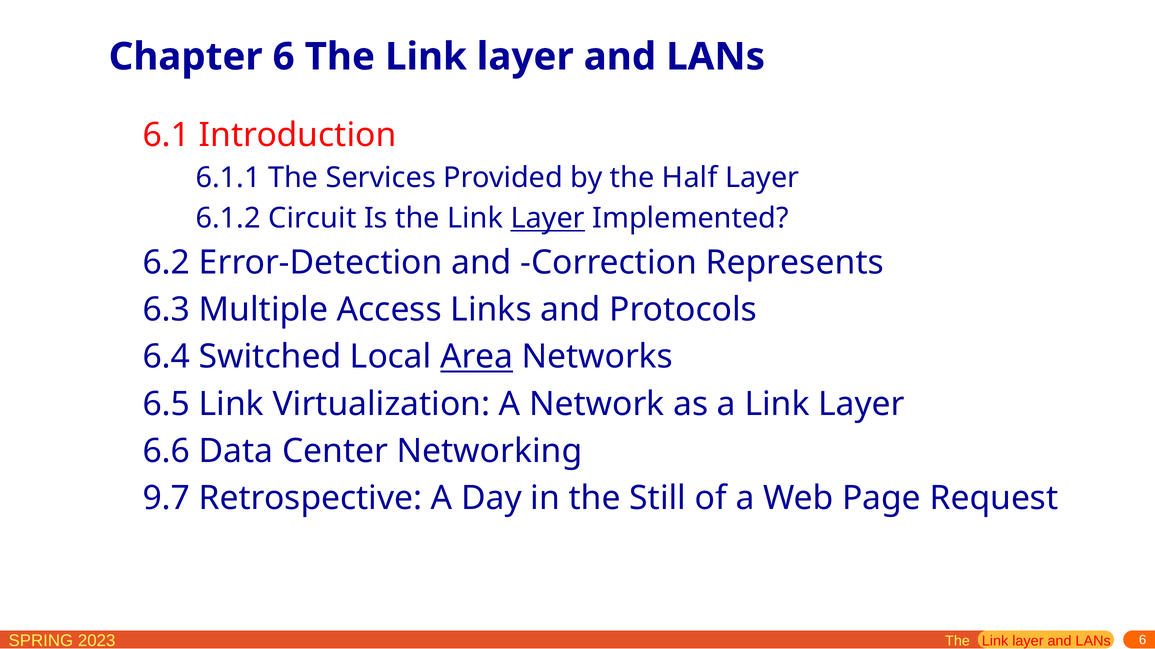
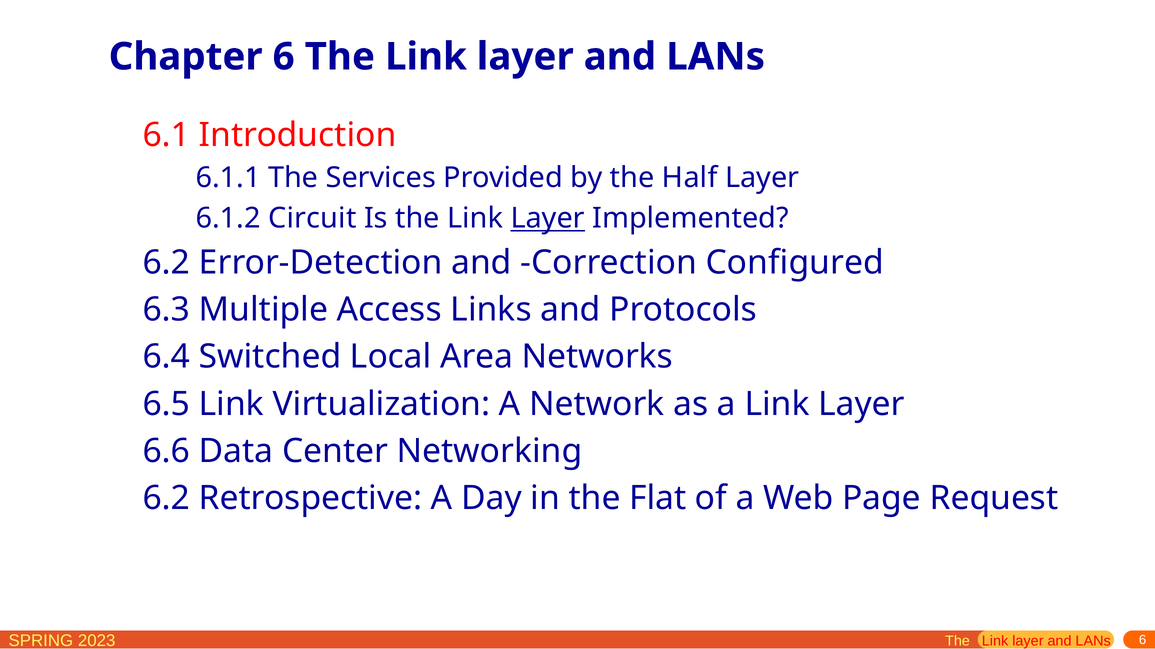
Represents: Represents -> Configured (795, 263)
Area underline: present -> none (477, 357)
9.7: 9.7 -> 6.2 (167, 499)
Still: Still -> Flat (658, 499)
